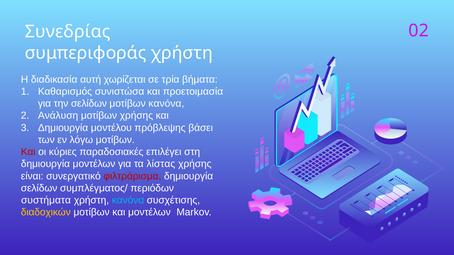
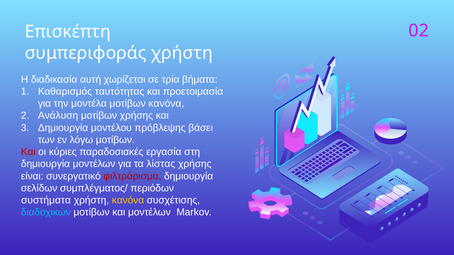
Συνεδρίας: Συνεδρίας -> Επισκέπτη (68, 32)
συνιστώσα: συνιστώσα -> ταυτότητας (120, 92)
την σελίδων: σελίδων -> μοντέλα (89, 104)
επιλέγει: επιλέγει -> εργασία (164, 152)
κανόνα colour: light blue -> yellow (128, 200)
διαδοχικών colour: yellow -> light blue (46, 213)
